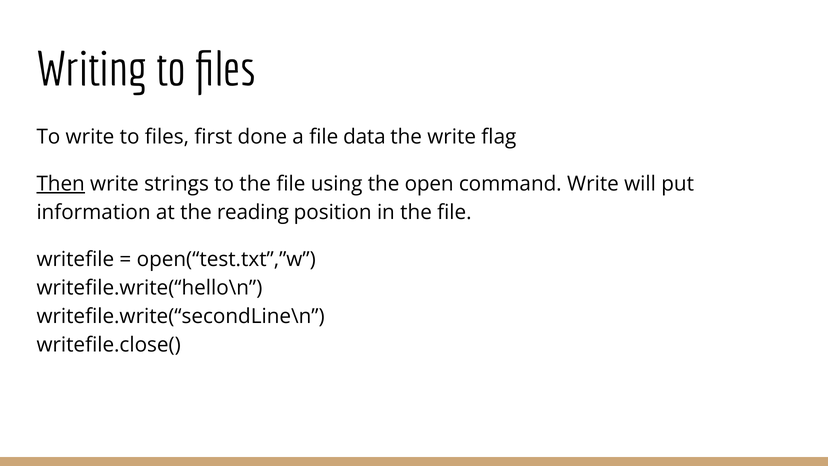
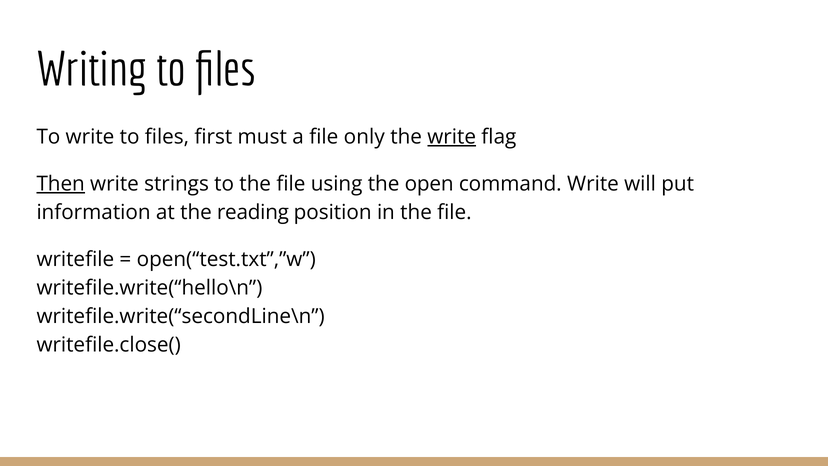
done: done -> must (262, 137)
data: data -> only (364, 137)
write underline: none -> present (452, 137)
